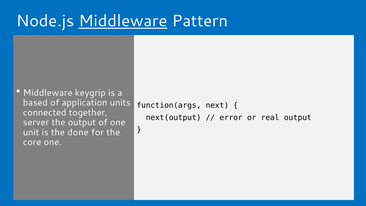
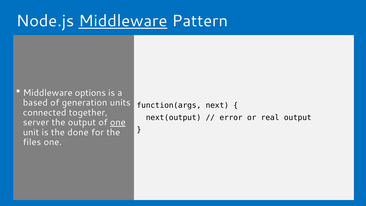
keygrip: keygrip -> options (90, 93)
application: application -> generation (85, 103)
one underline: none -> present (118, 122)
core: core -> files (32, 142)
